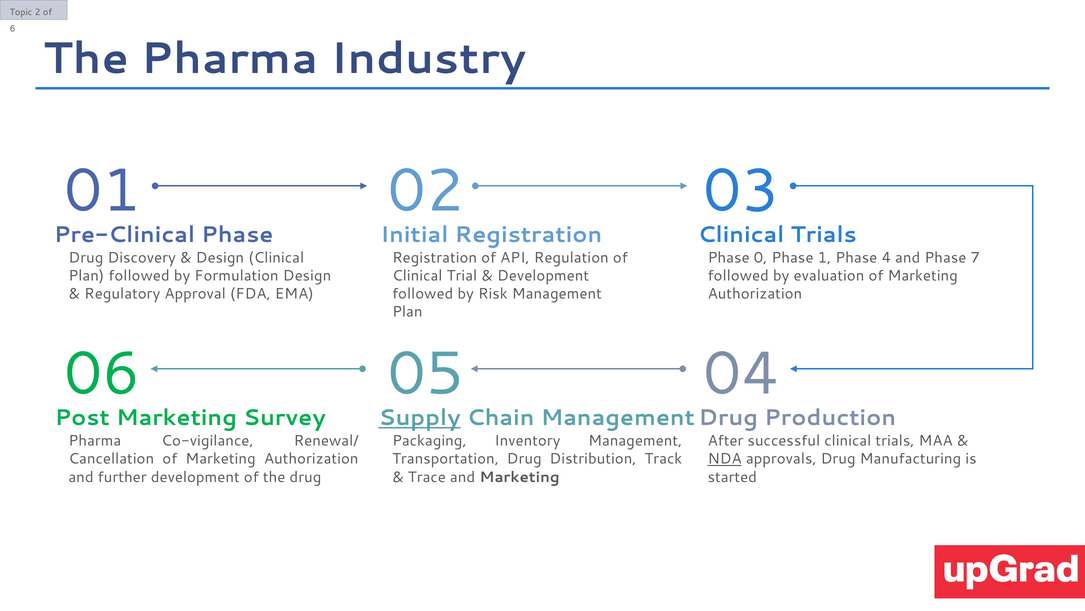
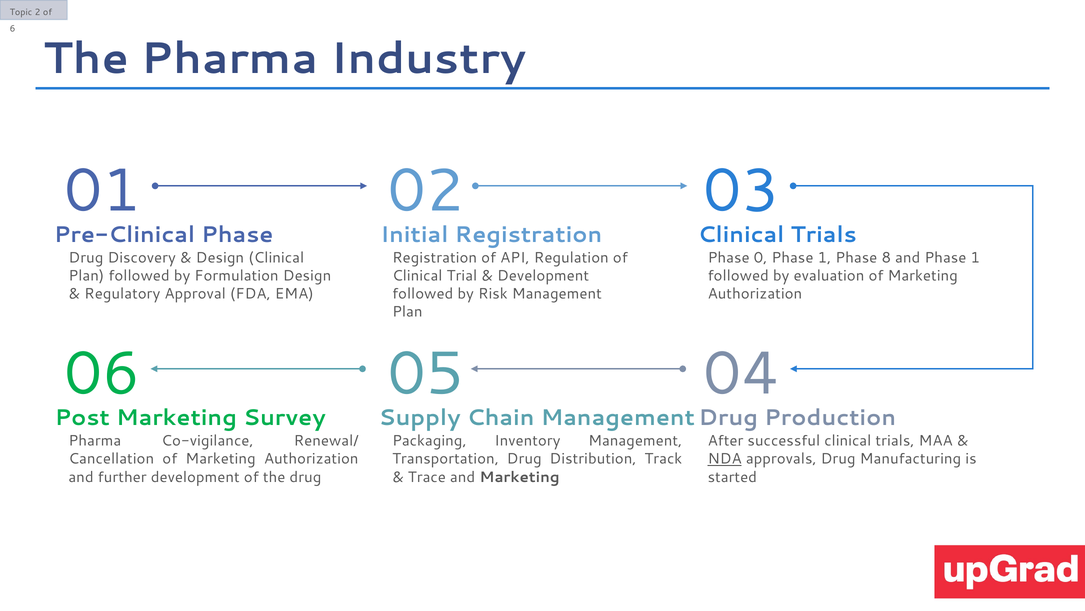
4: 4 -> 8 (886, 258)
and Phase 7: 7 -> 1 (975, 258)
Supply underline: present -> none (420, 417)
